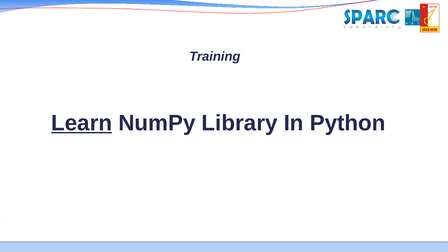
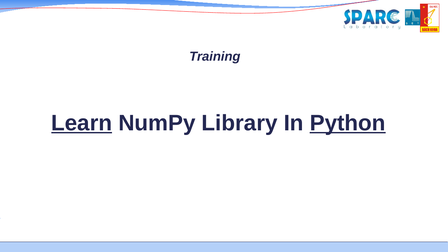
Python underline: none -> present (348, 123)
